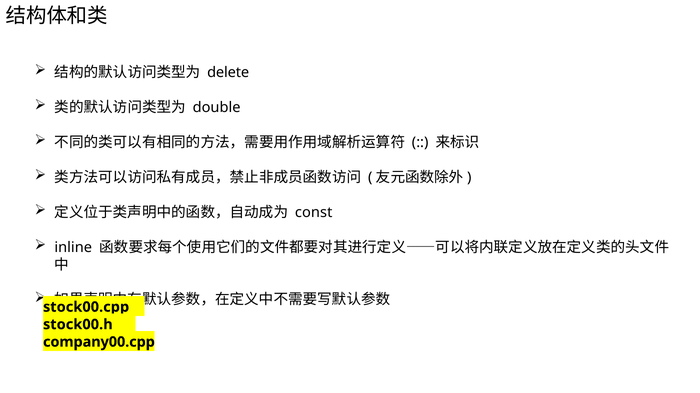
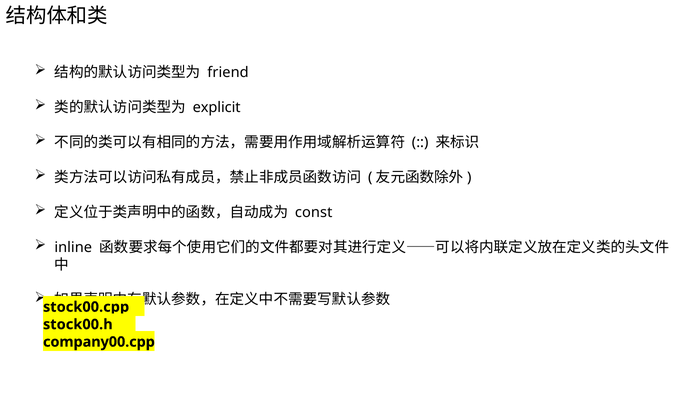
delete: delete -> friend (228, 73)
double: double -> explicit (217, 108)
